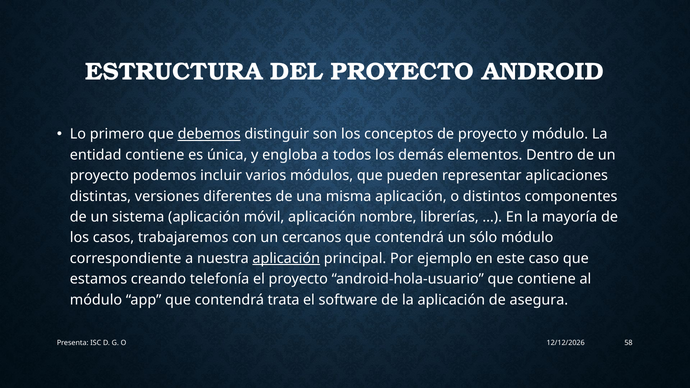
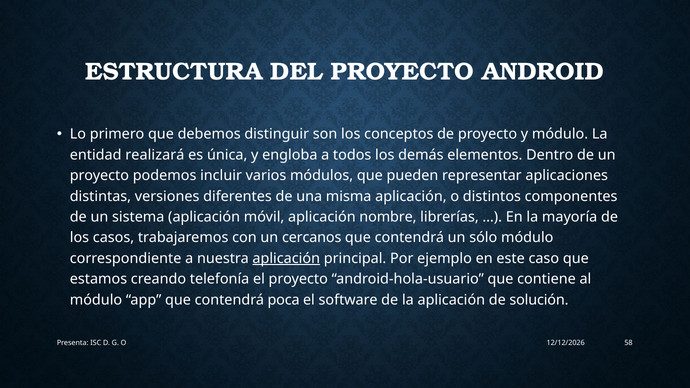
debemos underline: present -> none (209, 134)
entidad contiene: contiene -> realizará (155, 155)
trata: trata -> poca (284, 300)
asegura: asegura -> solución (539, 300)
